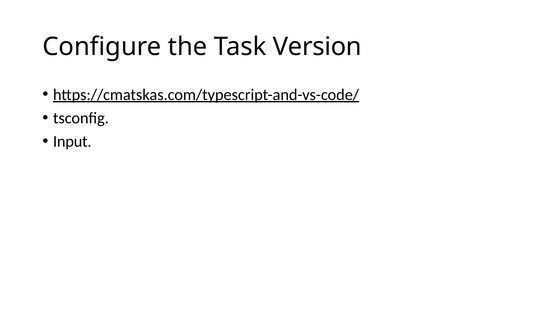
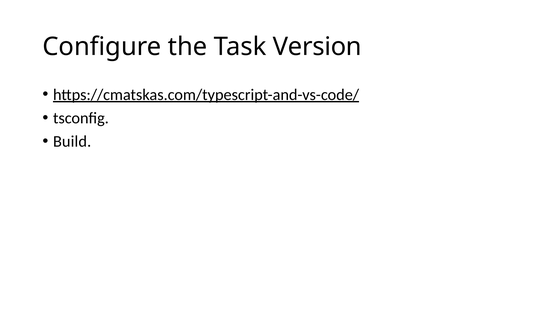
Input: Input -> Build (72, 141)
